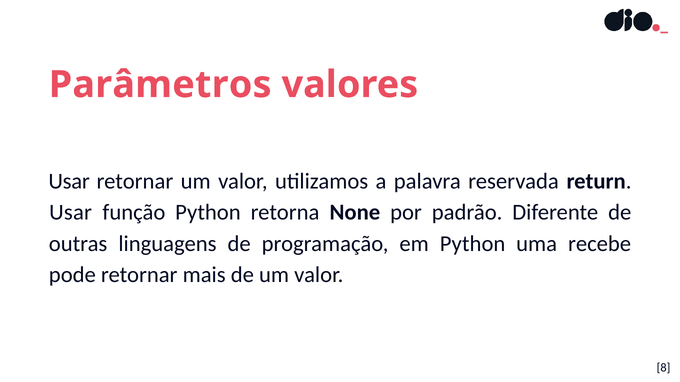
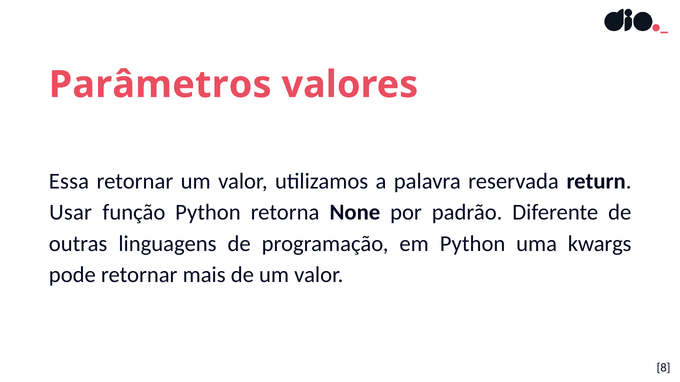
Usar: Usar -> Essa (69, 181)
recebe: recebe -> kwargs (600, 244)
